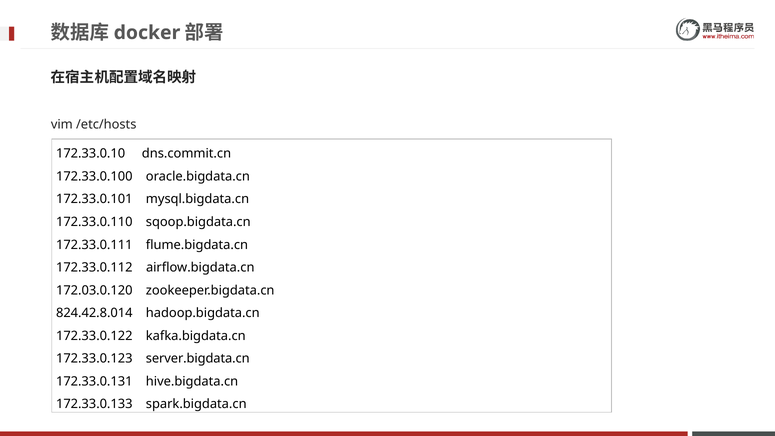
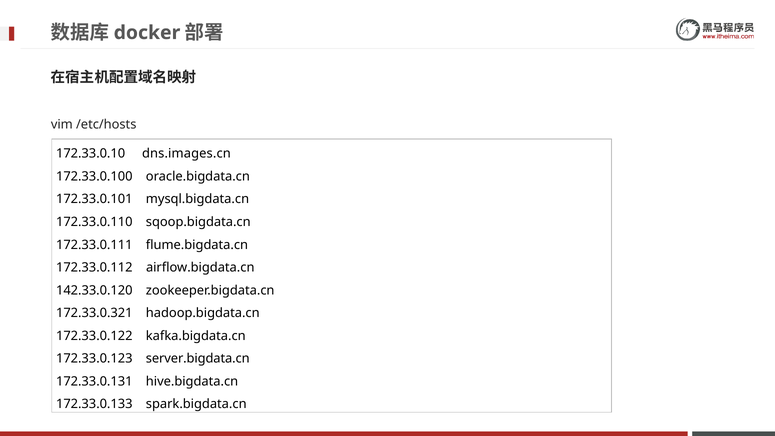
dns.commit.cn: dns.commit.cn -> dns.images.cn (186, 154)
172.03.0.120: 172.03.0.120 -> 142.33.0.120 (94, 290)
824.42.8.014: 824.42.8.014 -> 172.33.0.321 (94, 313)
